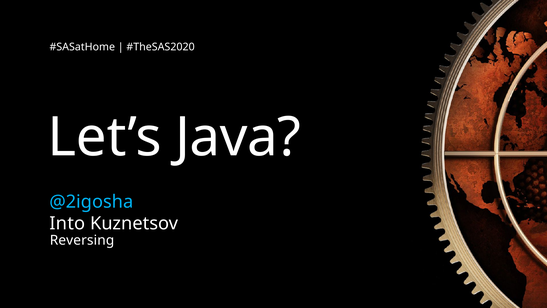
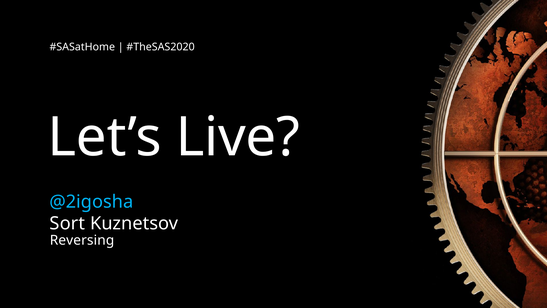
Java: Java -> Live (238, 137)
Into: Into -> Sort (67, 223)
